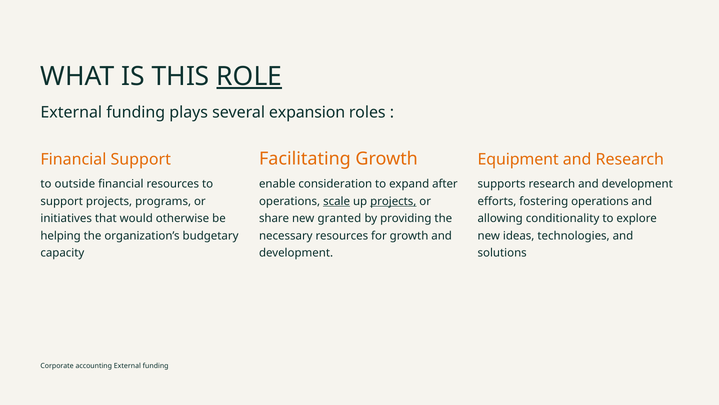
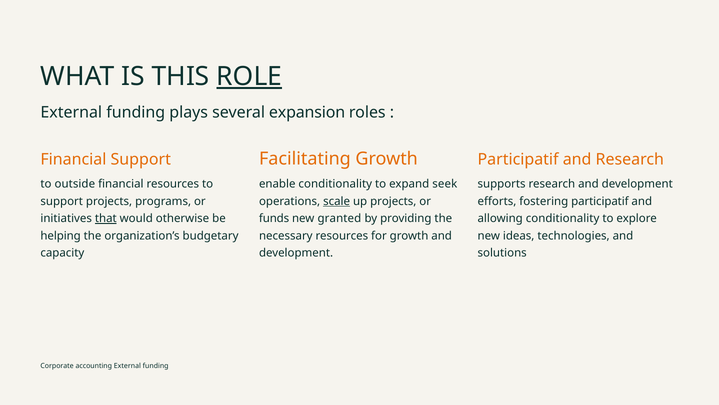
Growth Equipment: Equipment -> Participatif (518, 159)
enable consideration: consideration -> conditionality (335, 184)
after: after -> seek (445, 184)
projects underline: present -> none (393, 201)
fostering operations: operations -> participatif (600, 201)
that underline: none -> present (106, 218)
share: share -> funds (274, 218)
